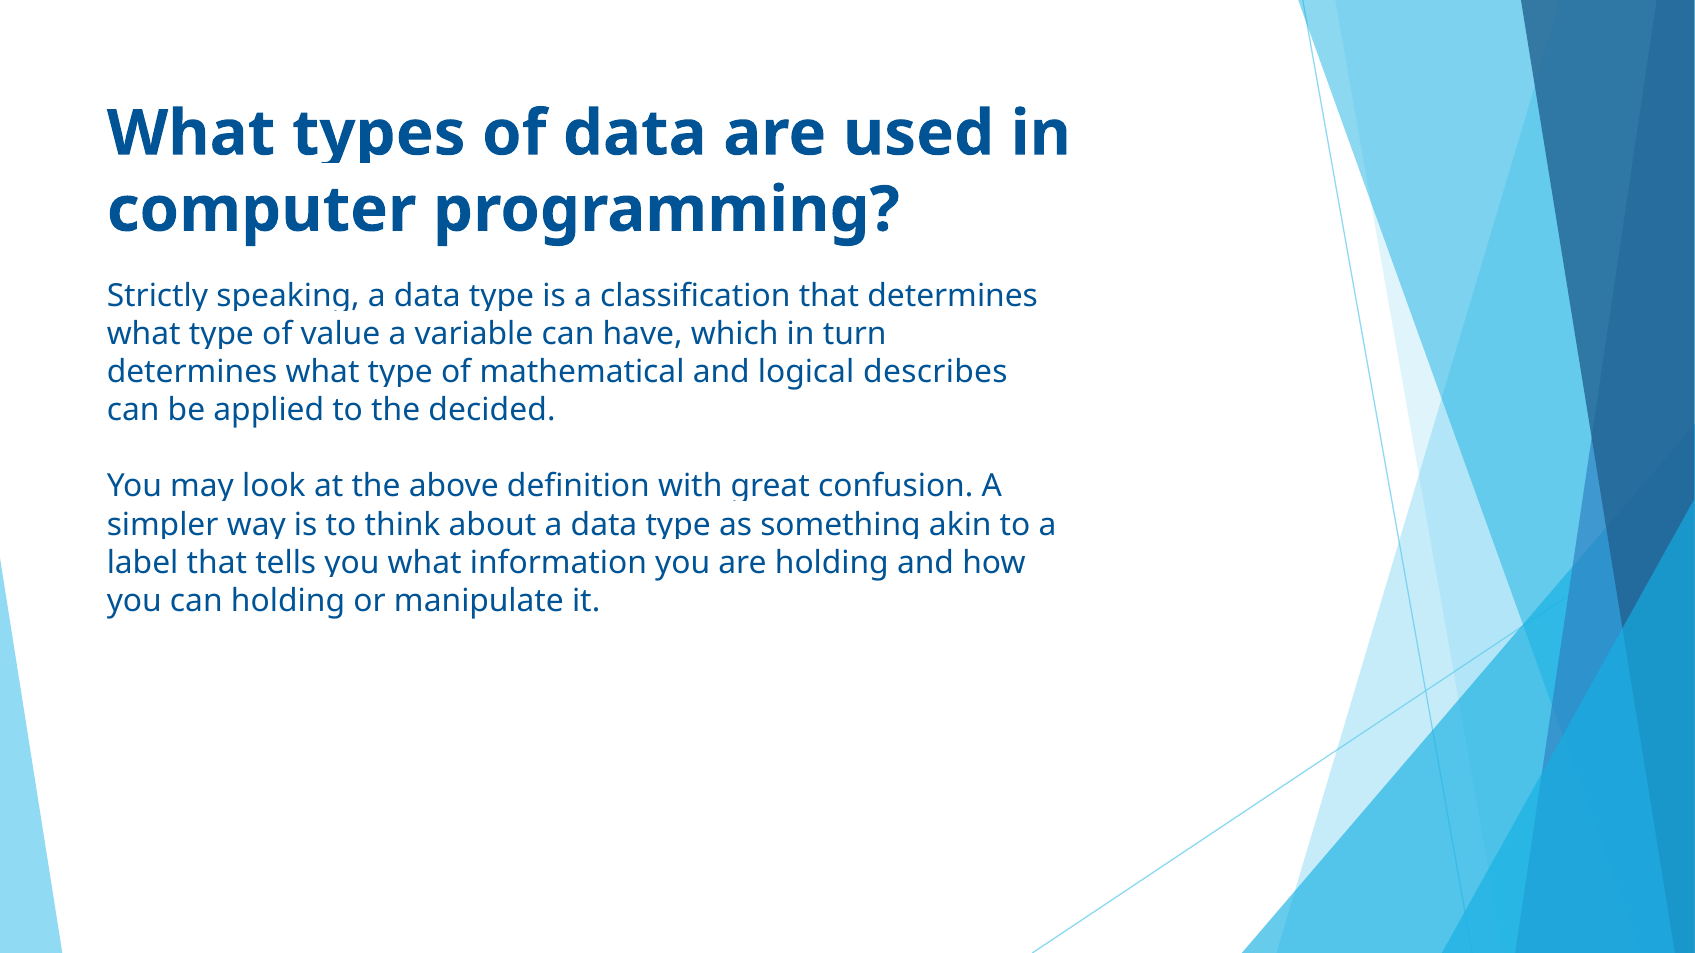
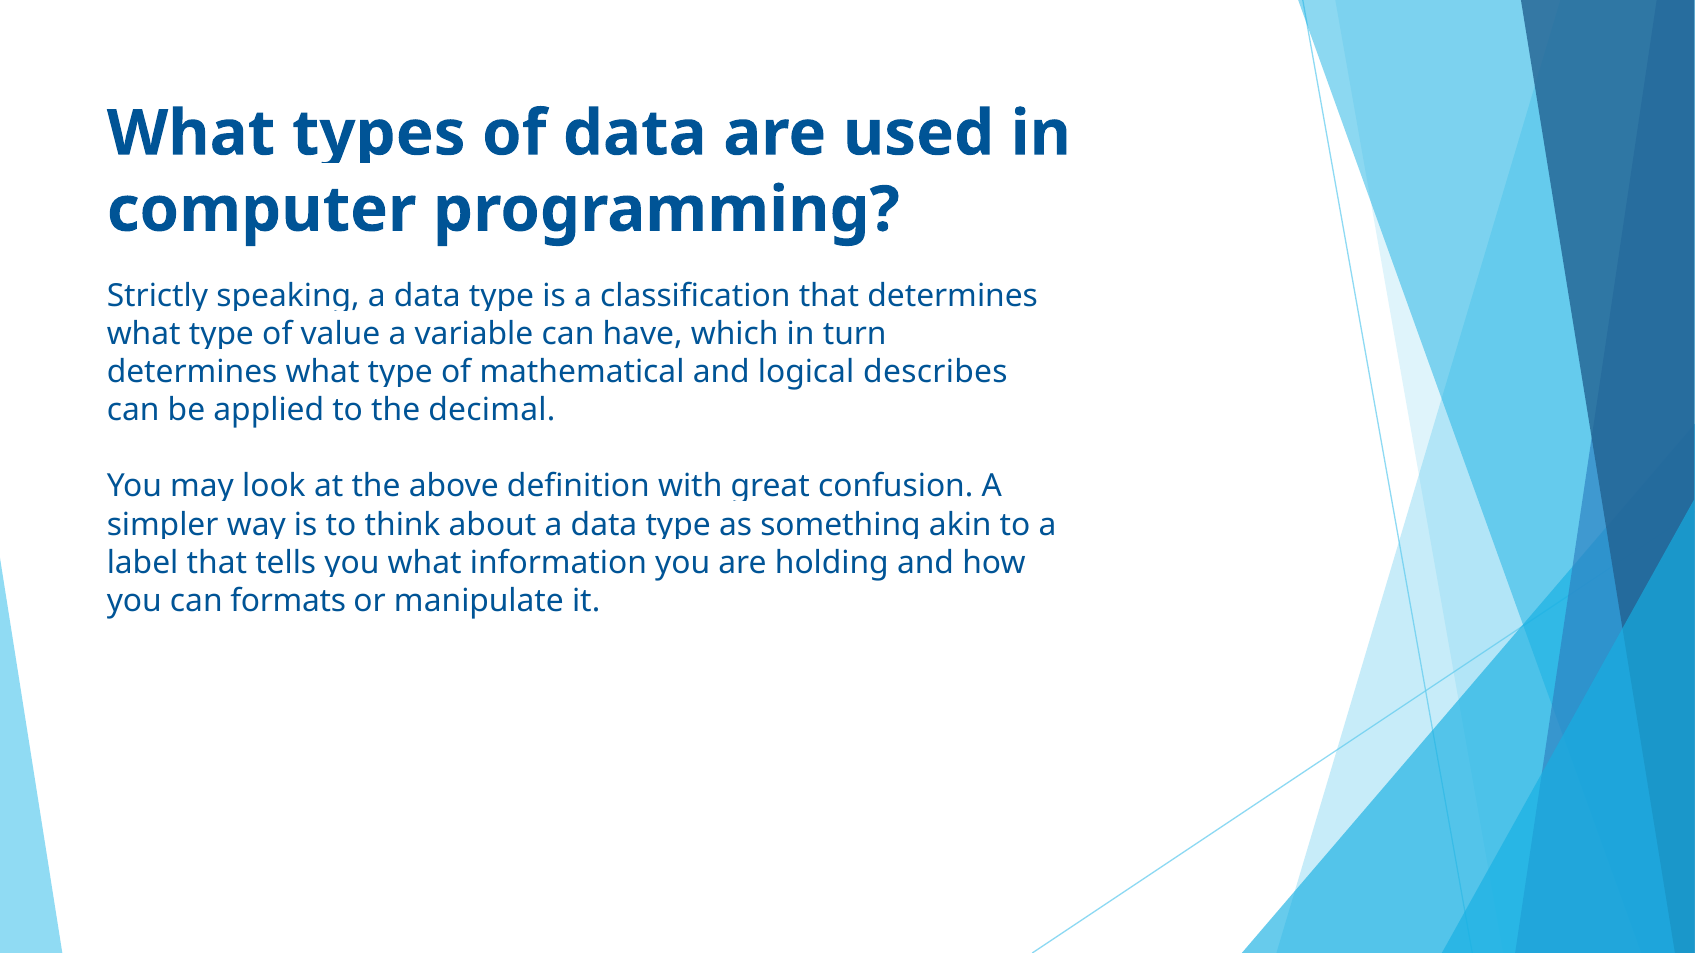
decided: decided -> decimal (492, 410)
can holding: holding -> formats (288, 601)
